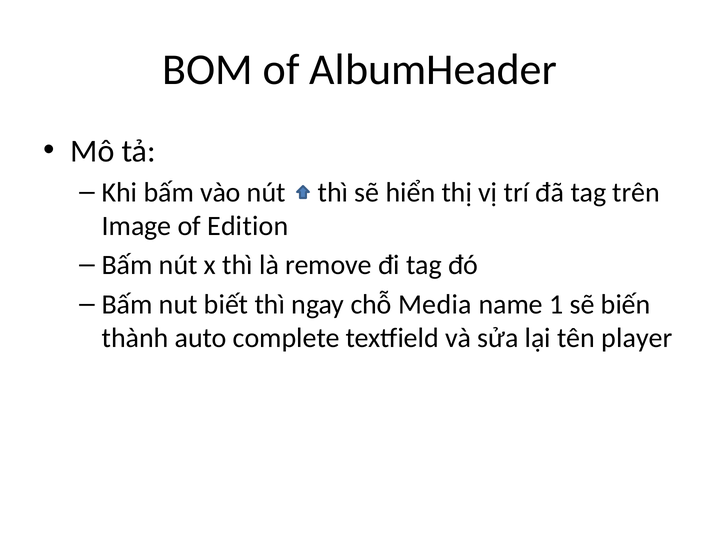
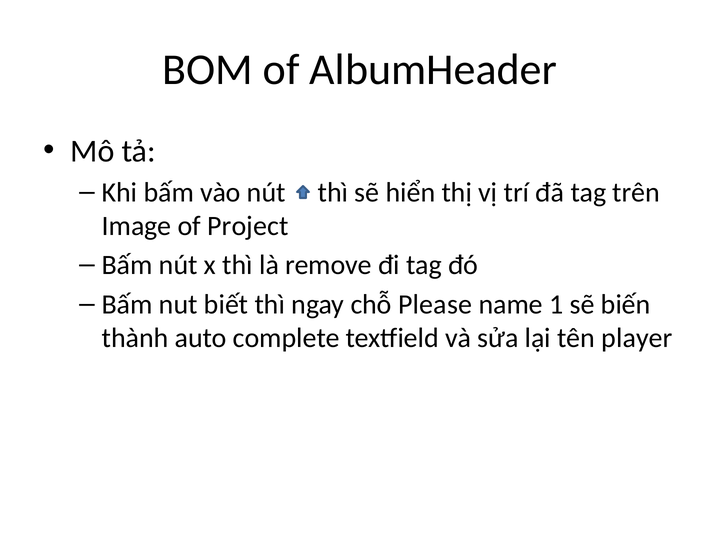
Edition: Edition -> Project (248, 226)
Media: Media -> Please (435, 304)
